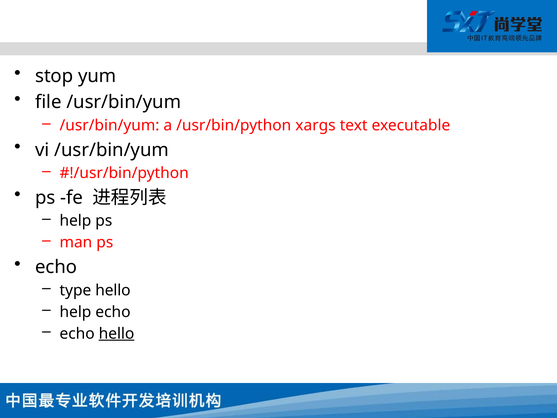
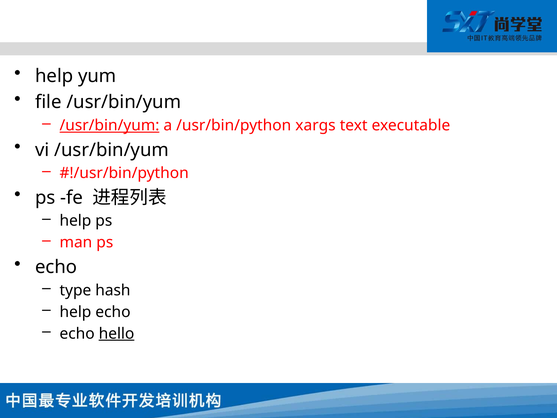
stop: stop -> help (54, 76)
/usr/bin/yum underline: none -> present (110, 125)
type hello: hello -> hash (113, 290)
